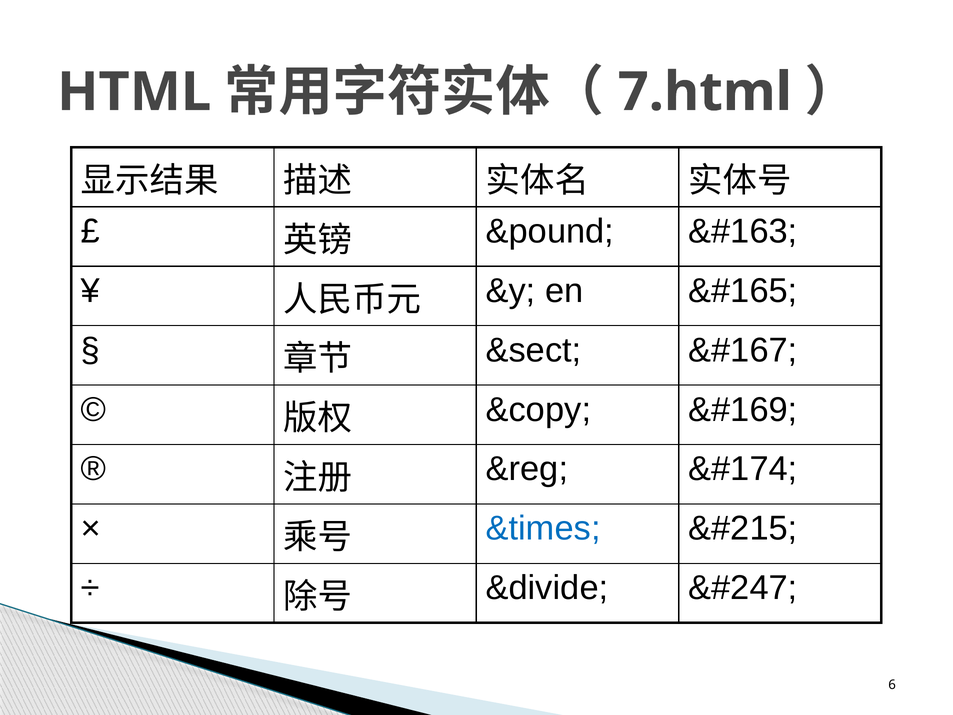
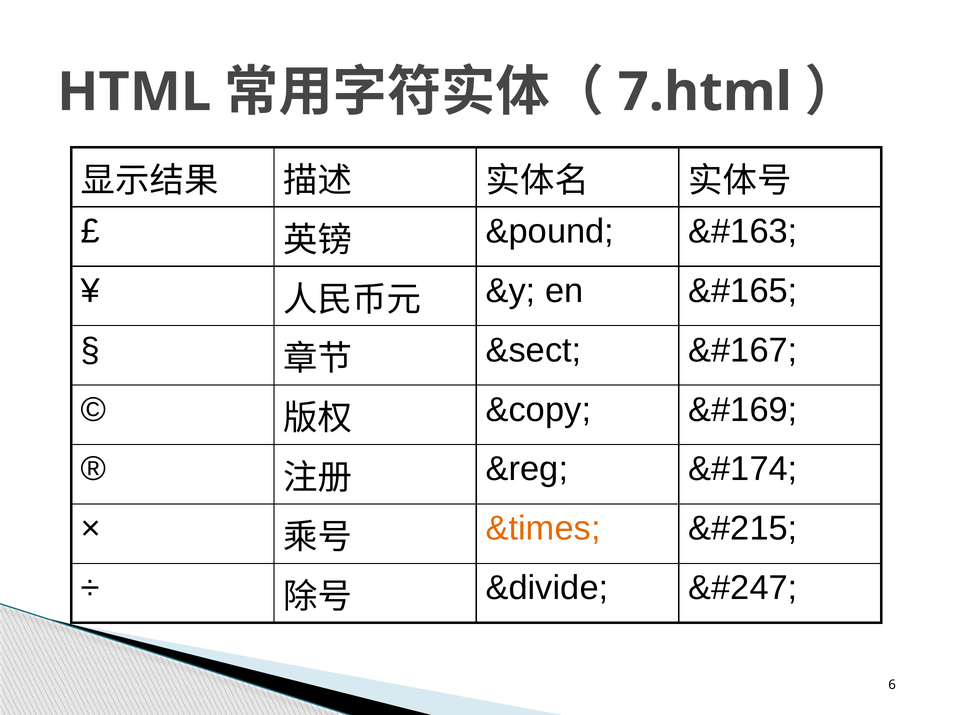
&times colour: blue -> orange (543, 528)
